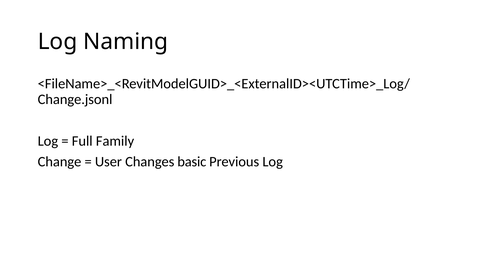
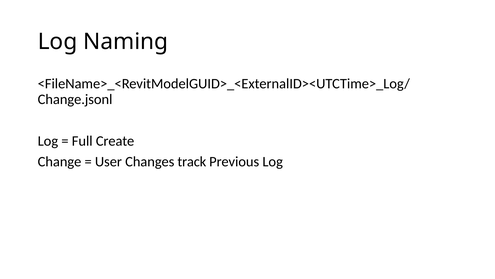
Family: Family -> Create (115, 141)
basic: basic -> track (192, 162)
